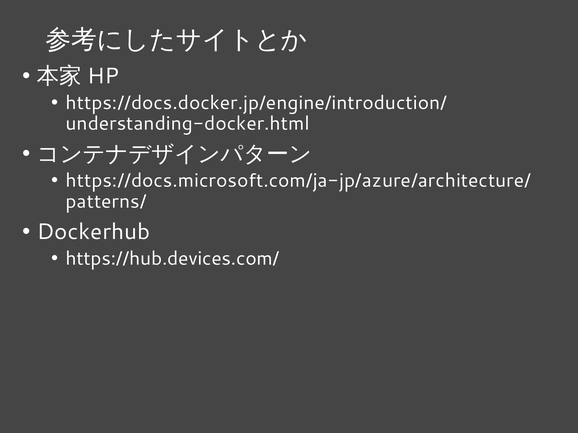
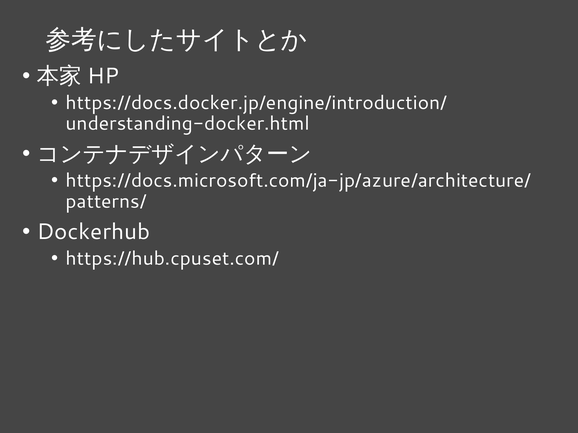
https://hub.devices.com/: https://hub.devices.com/ -> https://hub.cpuset.com/ (172, 259)
